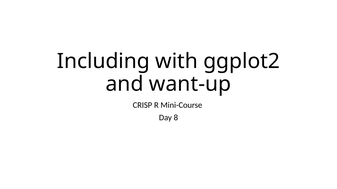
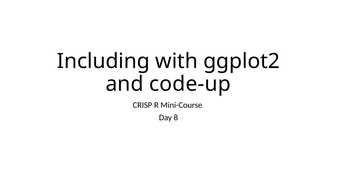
want-up: want-up -> code-up (190, 84)
